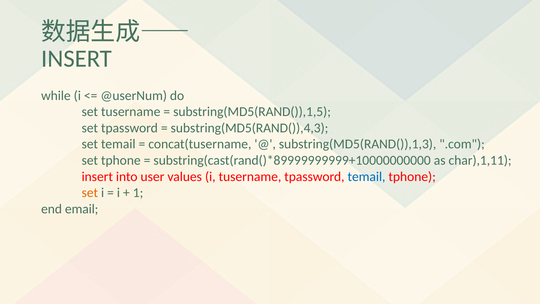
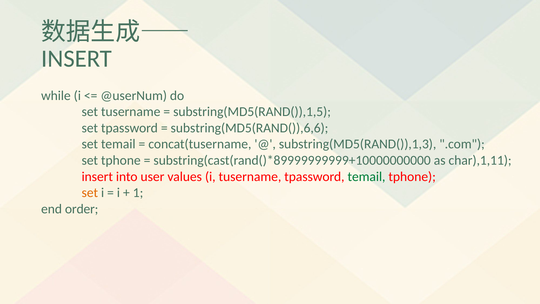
substring(MD5(RAND()),4,3: substring(MD5(RAND()),4,3 -> substring(MD5(RAND()),6,6 (249, 128)
temail colour: blue -> green (366, 176)
email: email -> order (82, 209)
